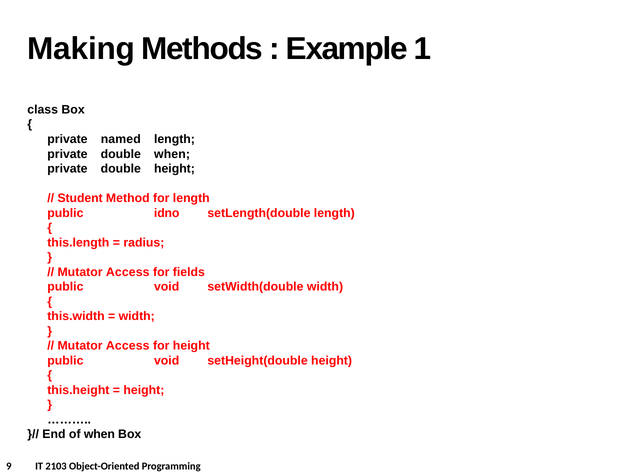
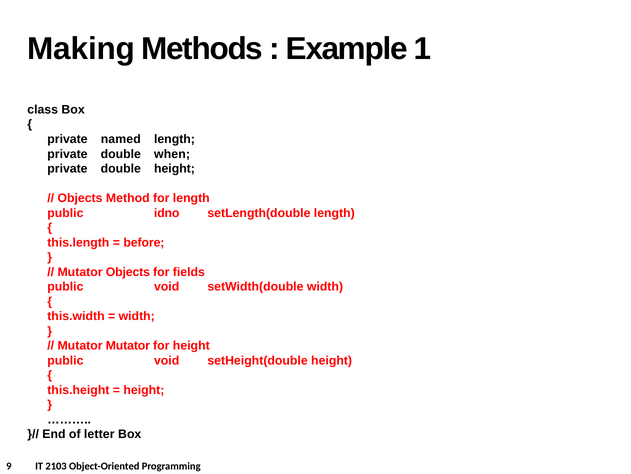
Student: Student -> Objects (80, 198)
radius: radius -> before (144, 242)
Access: Access -> Objects (128, 272)
Access: Access -> Mutator (128, 345)
of when: when -> letter (99, 434)
